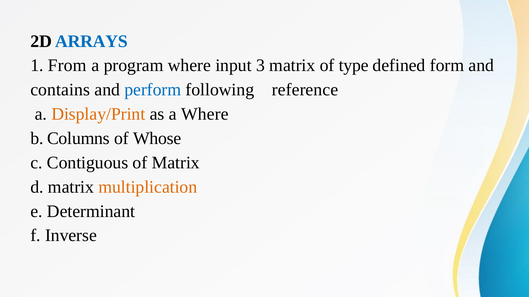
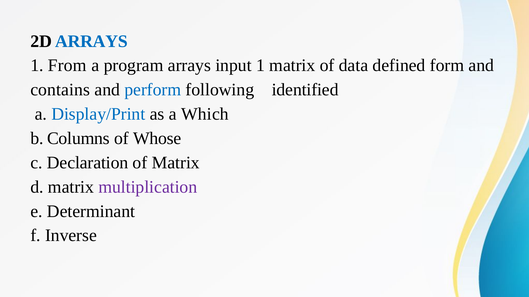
program where: where -> arrays (189, 66)
input 3: 3 -> 1 (260, 66)
type: type -> data (354, 66)
reference: reference -> identified (305, 90)
Display/Print colour: orange -> blue (98, 114)
a Where: Where -> Which (205, 114)
Contiguous: Contiguous -> Declaration (88, 163)
multiplication colour: orange -> purple (148, 187)
